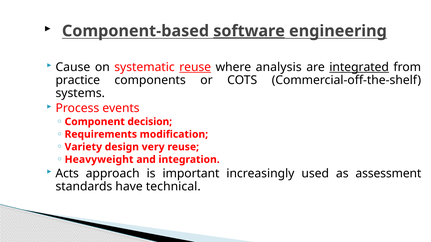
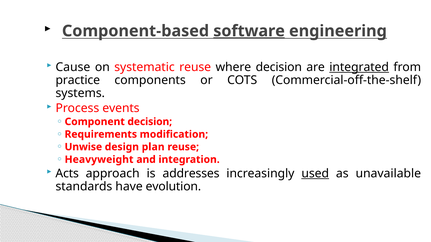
reuse underline: present -> none (195, 67)
where analysis: analysis -> decision (279, 67)
Variety: Variety -> Unwise (83, 147)
very: very -> plan (153, 147)
important: important -> addresses (191, 174)
used underline: none -> present (315, 174)
assessment: assessment -> unavailable (388, 174)
technical: technical -> evolution (173, 187)
